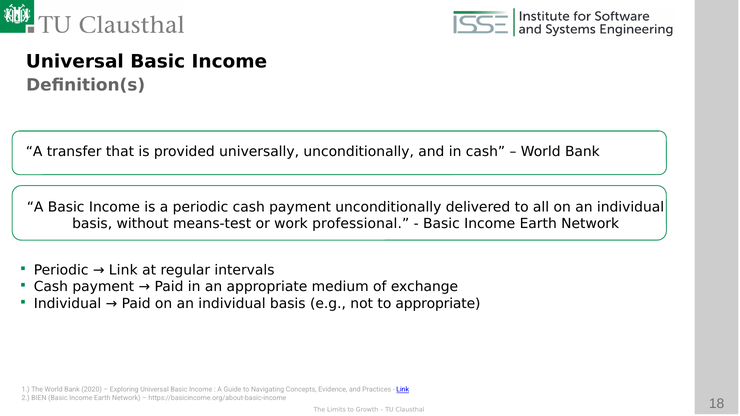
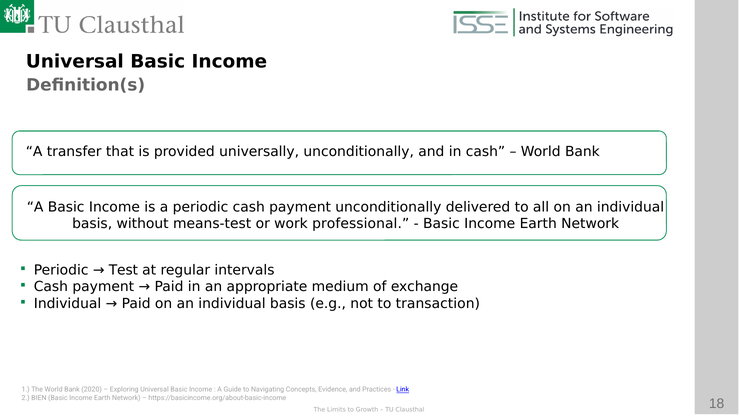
Link: Link -> Test (123, 270)
to appropriate: appropriate -> transaction (438, 304)
